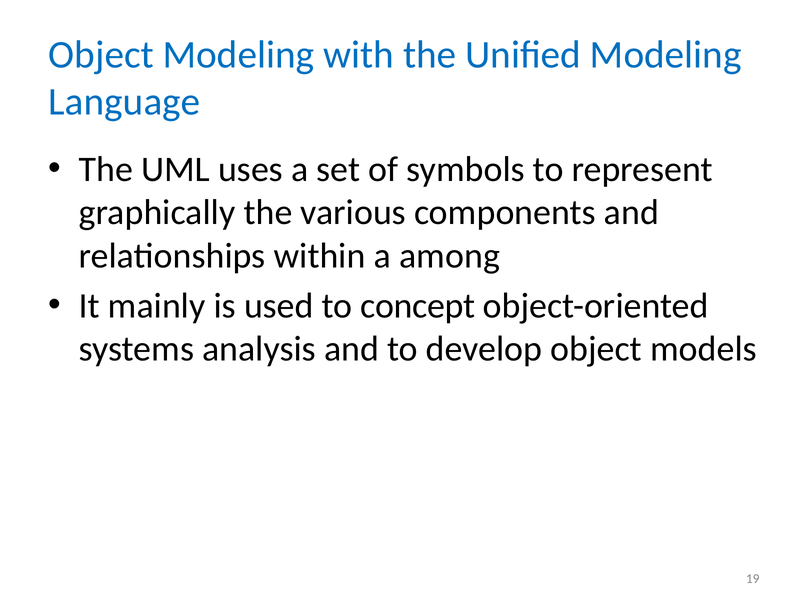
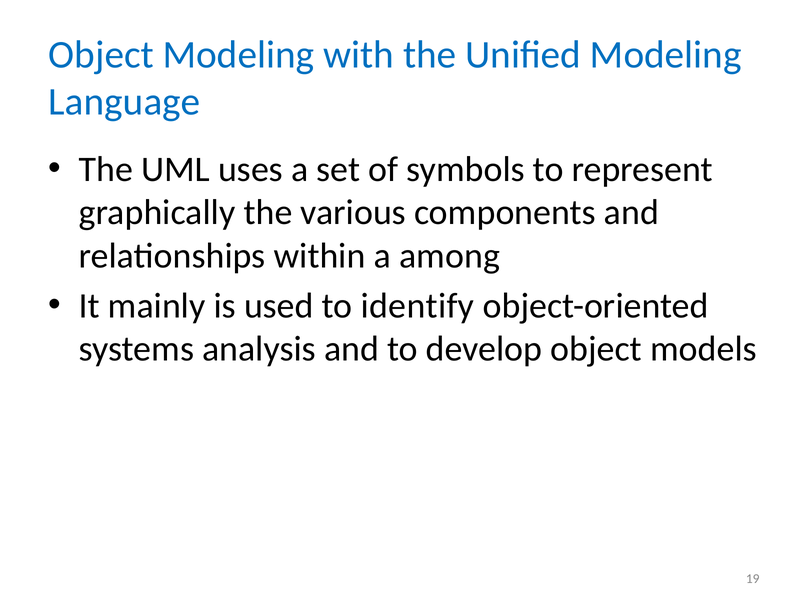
concept: concept -> identify (417, 306)
